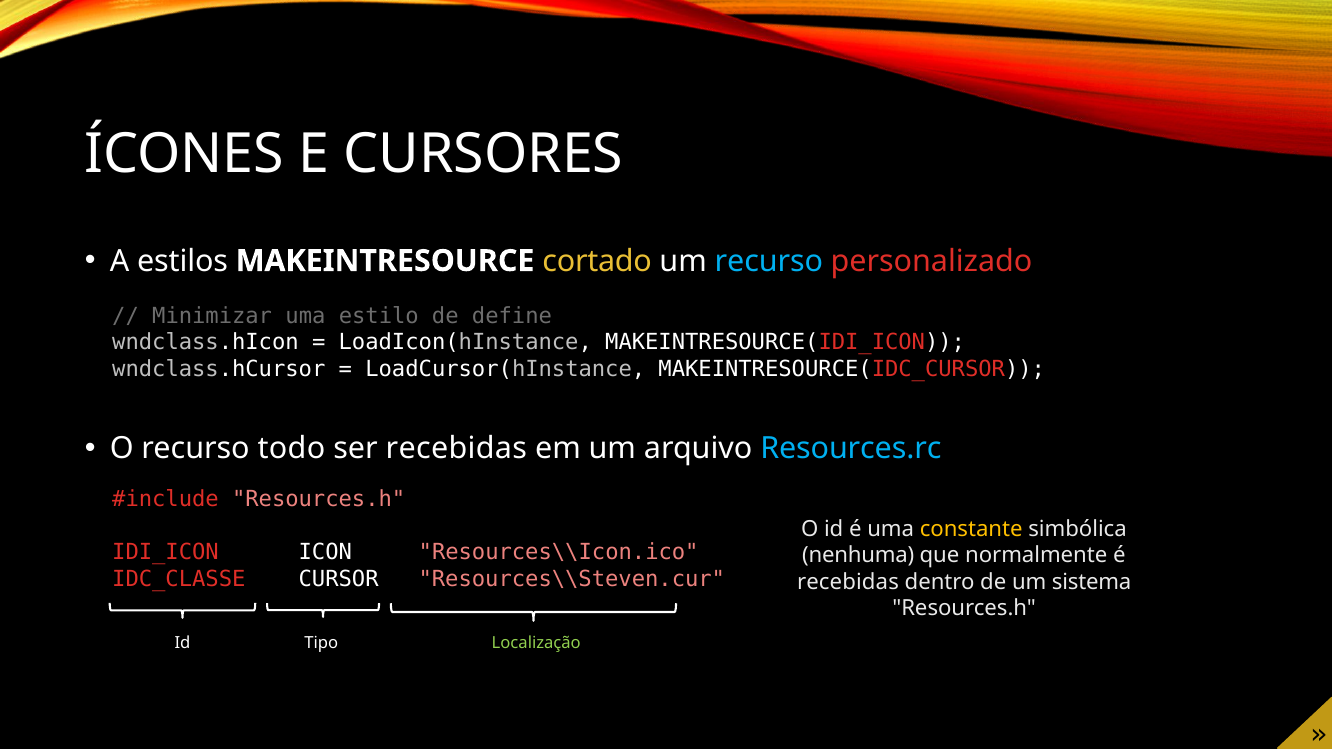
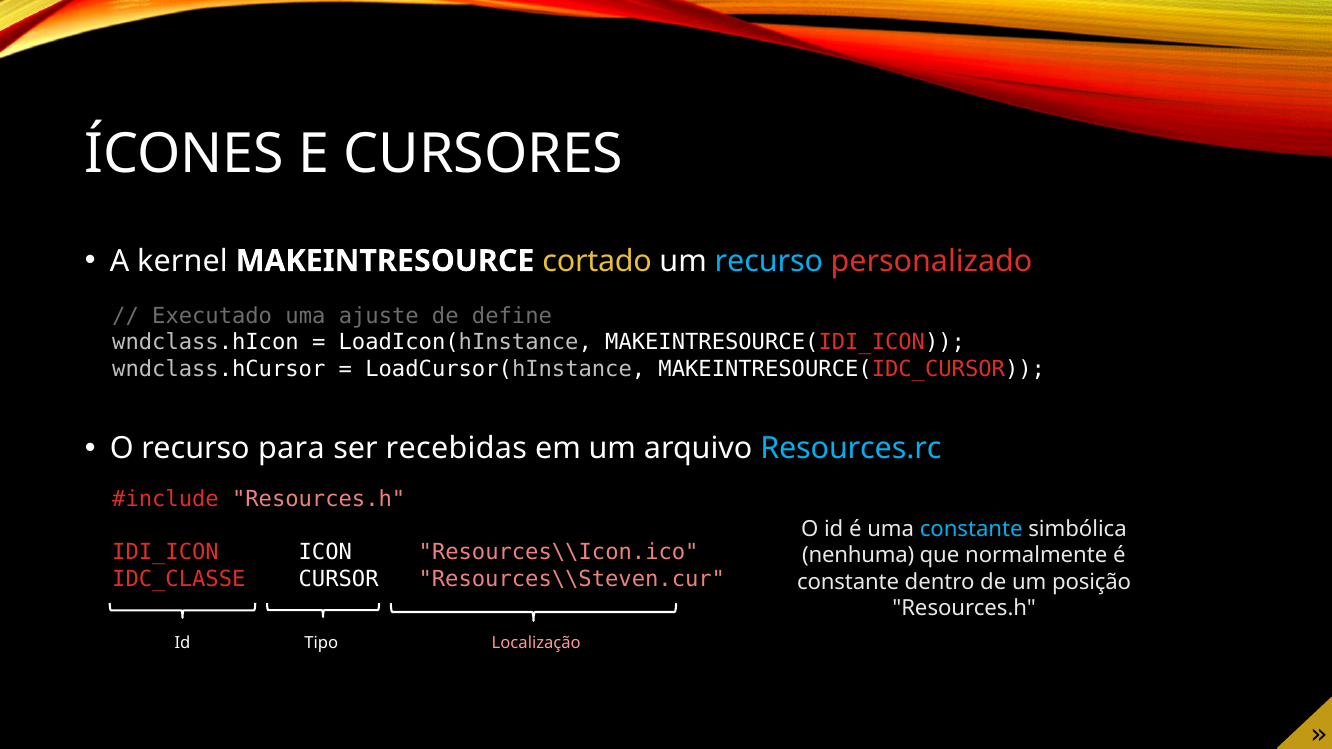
estilos: estilos -> kernel (182, 261)
Minimizar: Minimizar -> Executado (212, 316)
estilo: estilo -> ajuste (379, 316)
todo: todo -> para (291, 448)
constante colour: yellow -> light blue (971, 529)
recebidas: recebidas -> constante (848, 582)
sistema: sistema -> posição (1092, 582)
Localização colour: light green -> pink (536, 643)
